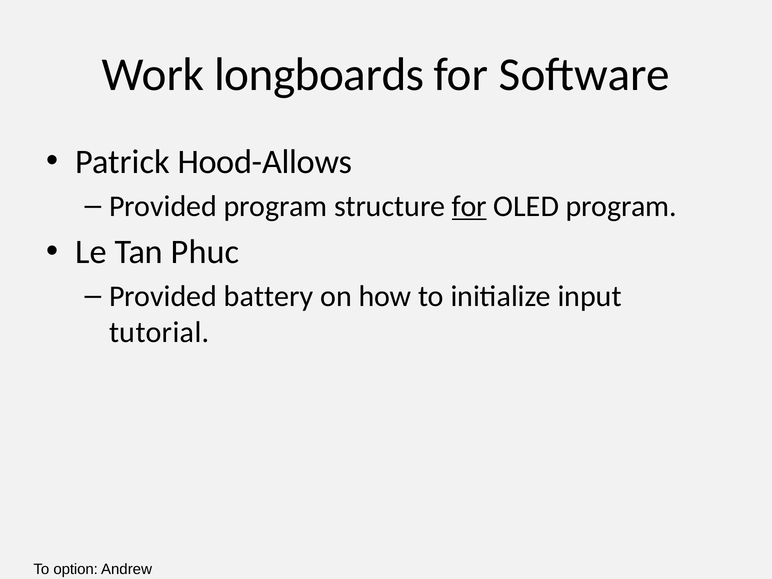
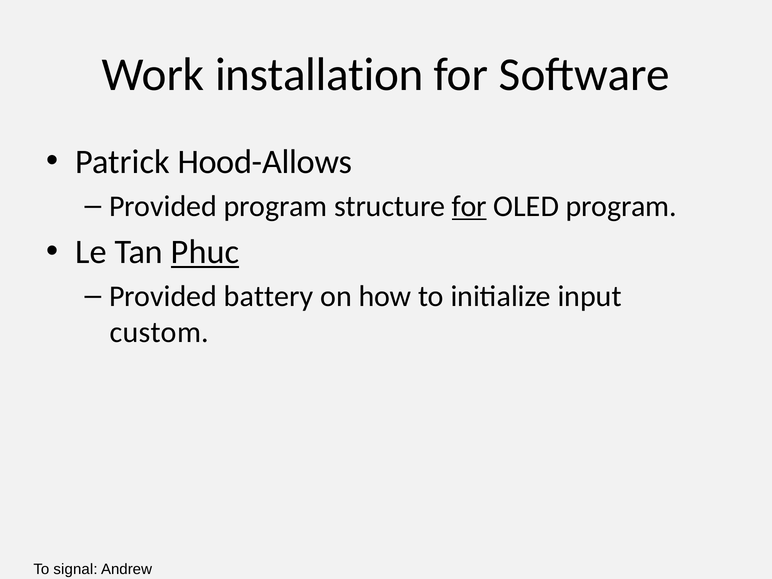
longboards: longboards -> installation (319, 75)
Phuc underline: none -> present (205, 252)
tutorial: tutorial -> custom (159, 332)
option: option -> signal (75, 569)
